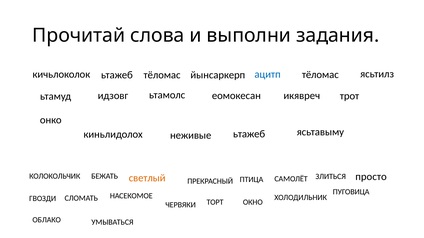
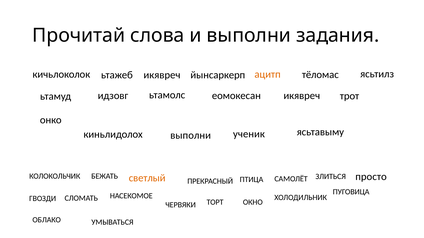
ьтажеб тёломас: тёломас -> икявреч (162, 75)
ацитп colour: blue -> orange (268, 75)
киньлидолох ьтажеб: ьтажеб -> ученик (249, 134)
неживые: неживые -> выполни (191, 136)
